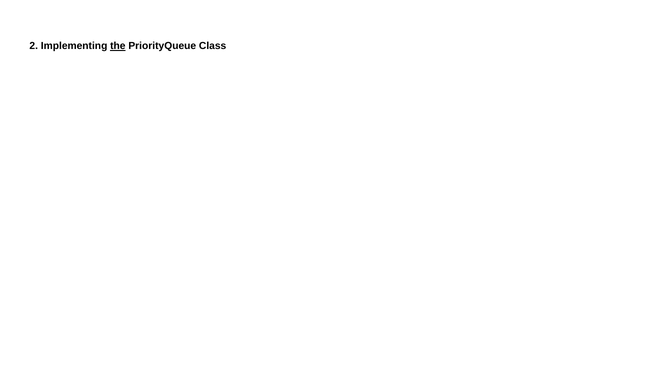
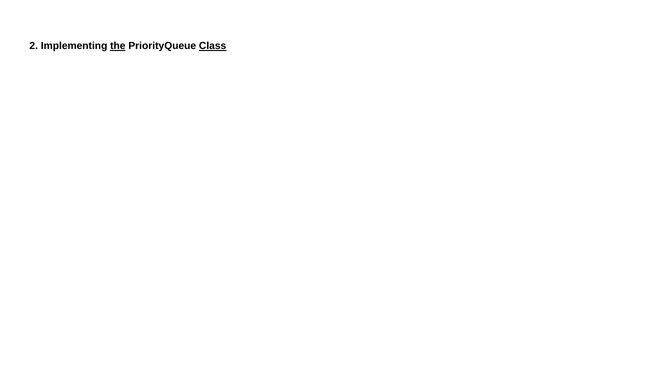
Class underline: none -> present (213, 46)
